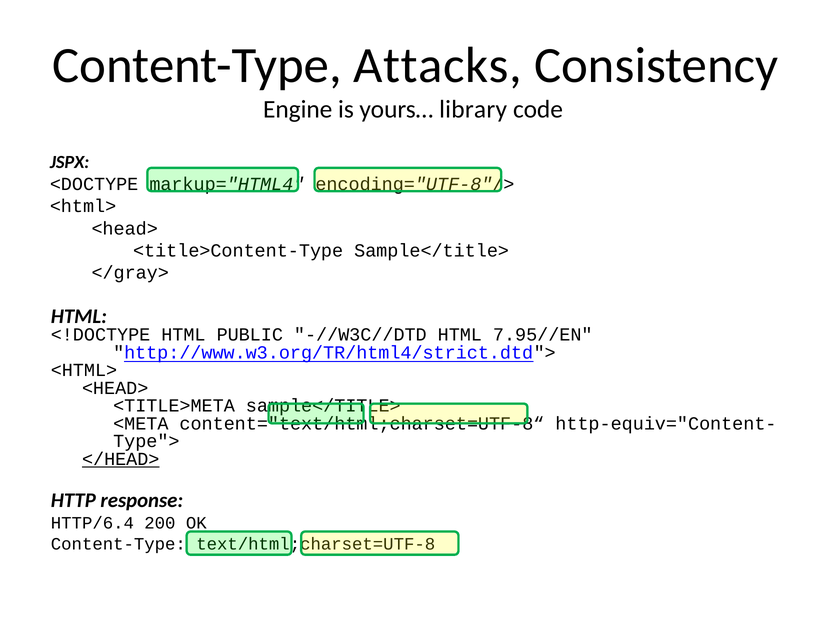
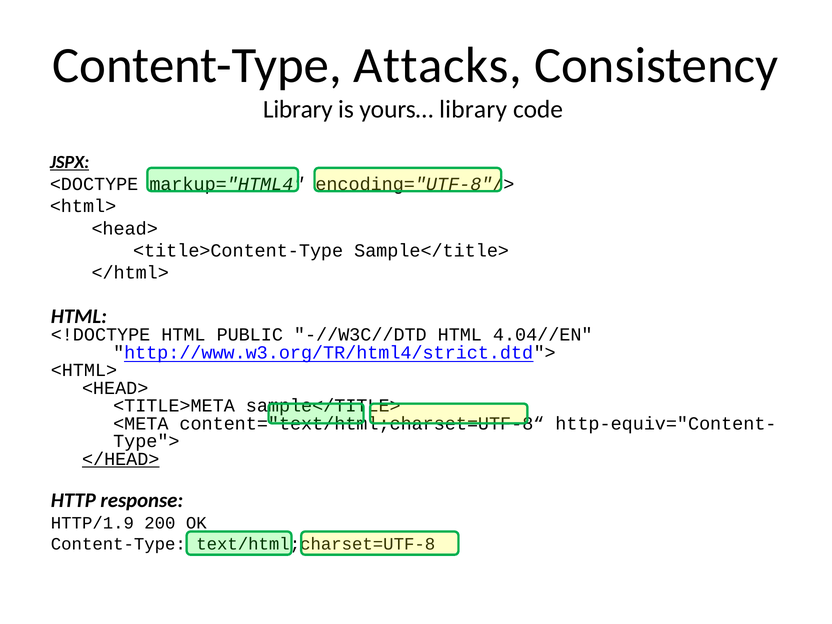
Engine: Engine -> Library (298, 109)
JSPX underline: none -> present (70, 162)
</gray>: </gray> -> </html> (130, 273)
7.95//EN: 7.95//EN -> 4.04//EN (543, 335)
HTTP/6.4: HTTP/6.4 -> HTTP/1.9 (92, 523)
